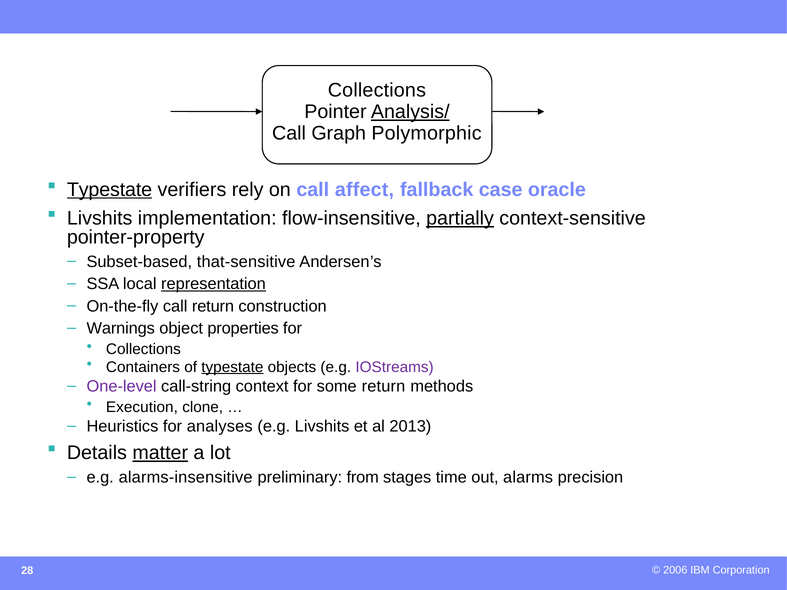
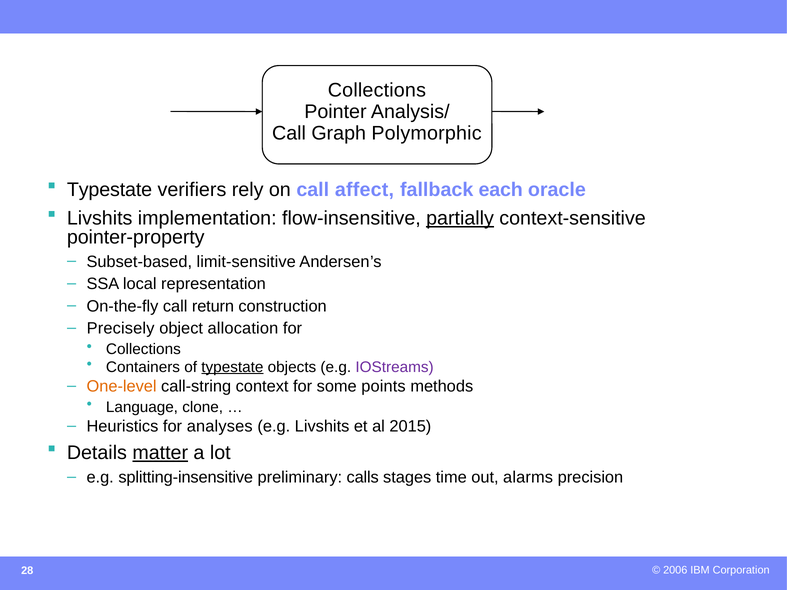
Analysis/ underline: present -> none (410, 112)
Typestate underline: present -> none (110, 190)
case: case -> each (501, 190)
that-sensitive: that-sensitive -> limit-sensitive (246, 262)
representation underline: present -> none (213, 284)
Warnings: Warnings -> Precisely (121, 329)
properties: properties -> allocation (243, 329)
One-level colour: purple -> orange (122, 386)
some return: return -> points (383, 386)
Execution: Execution -> Language (142, 407)
2013: 2013 -> 2015 (410, 426)
alarms-insensitive: alarms-insensitive -> splitting-insensitive (186, 477)
from: from -> calls (363, 477)
